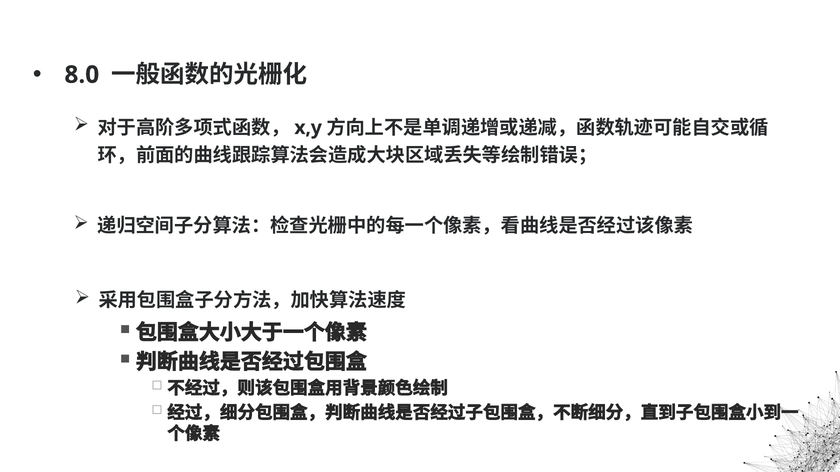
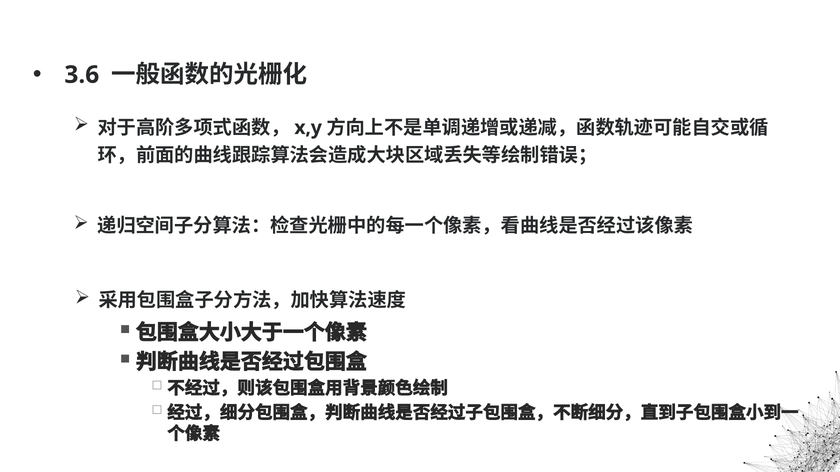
8.0: 8.0 -> 3.6 (82, 75)
